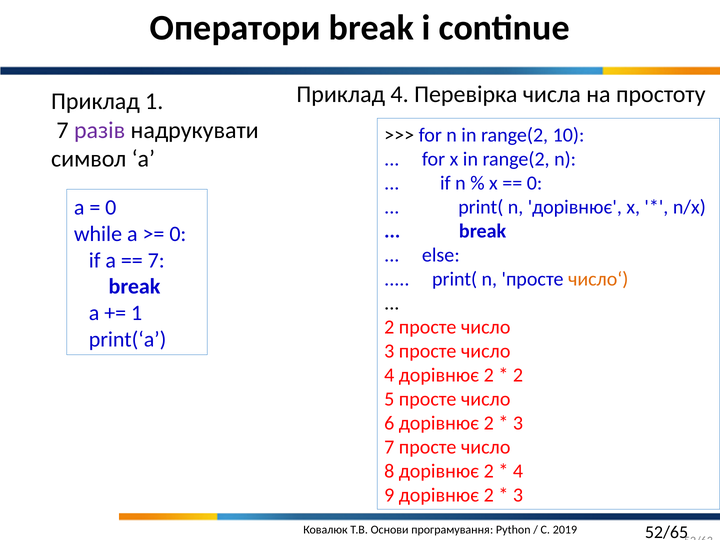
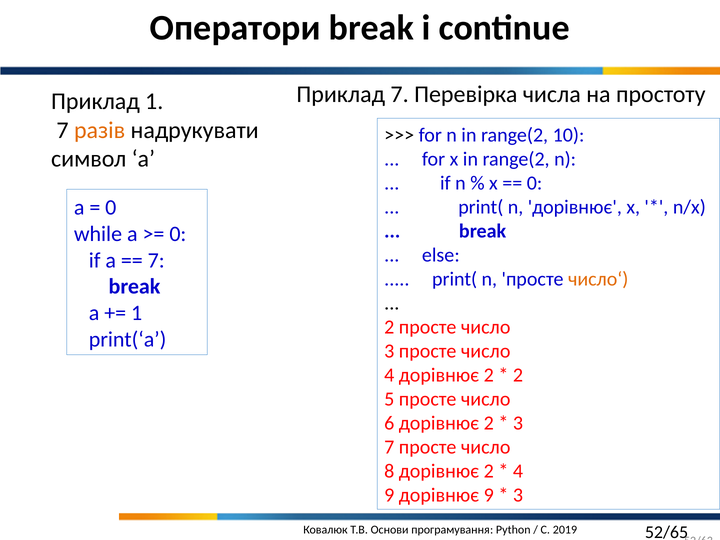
Приклад 4: 4 -> 7 (400, 94)
разів colour: purple -> orange (100, 130)
9 дорівнює 2: 2 -> 9 (489, 495)
